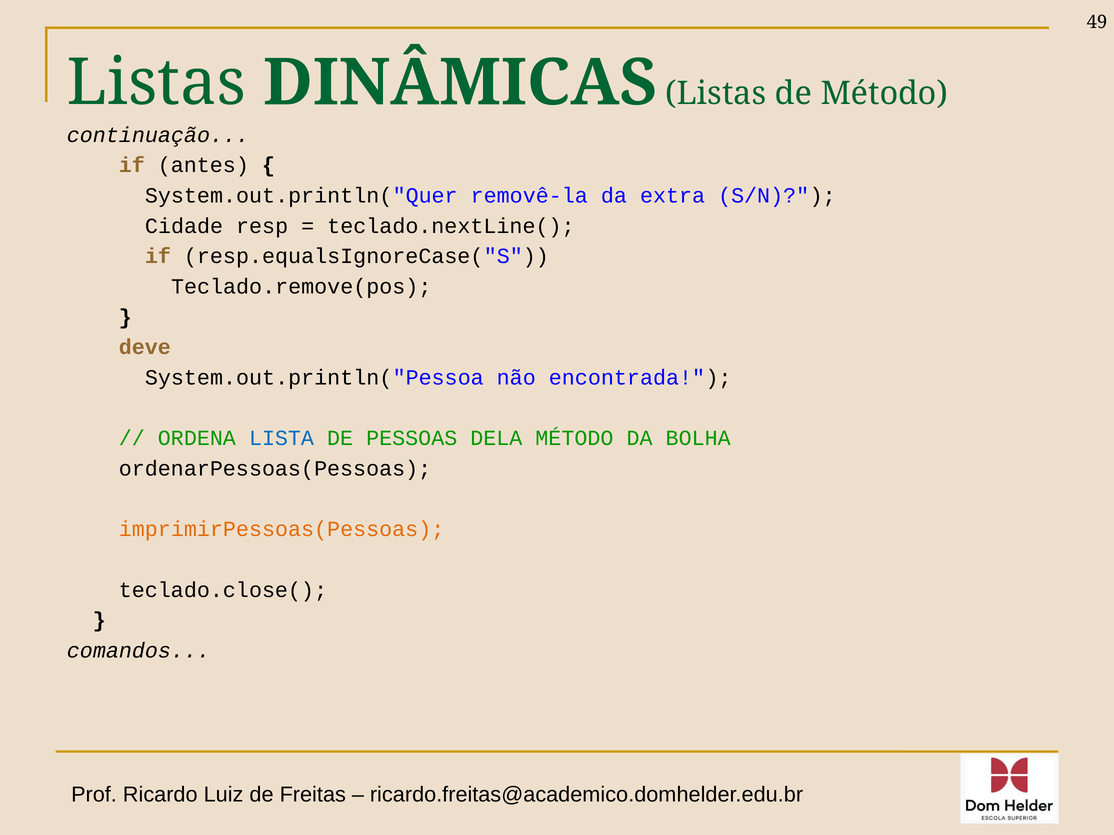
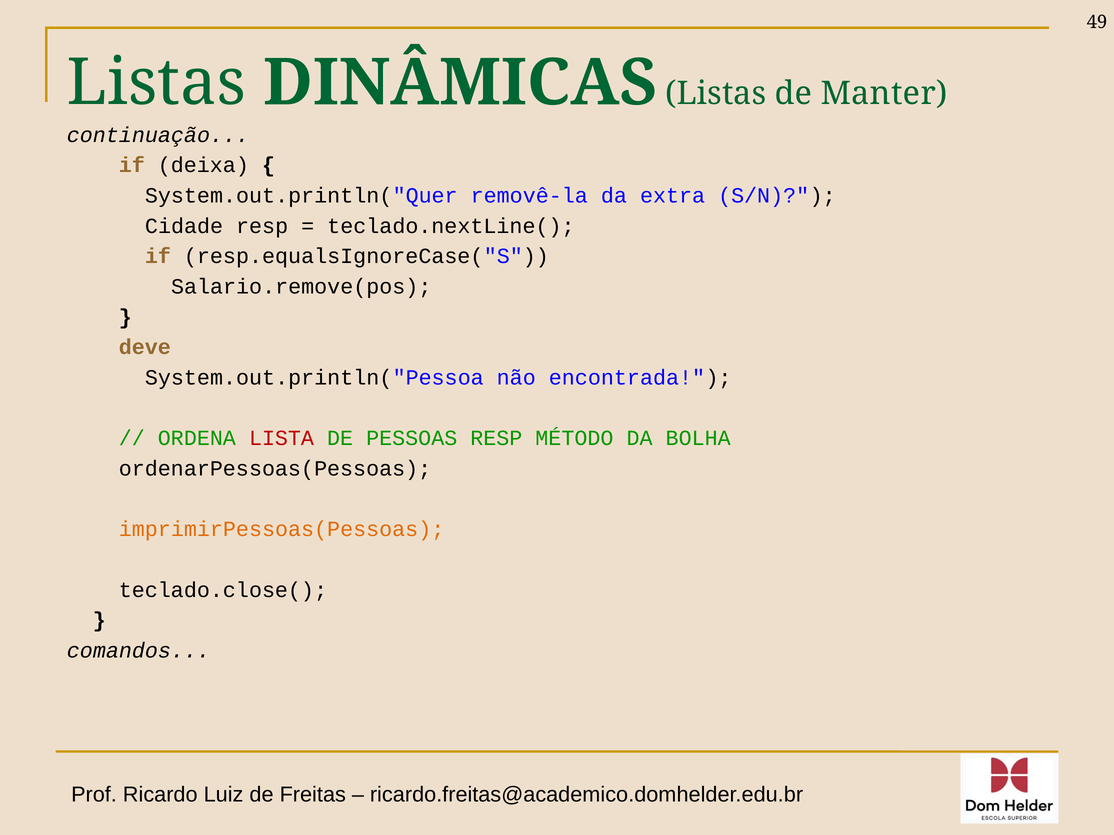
de Método: Método -> Manter (884, 94)
antes: antes -> deixa (203, 165)
Teclado.remove(pos: Teclado.remove(pos -> Salario.remove(pos (301, 287)
LISTA colour: blue -> red (281, 438)
PESSOAS DELA: DELA -> RESP (496, 438)
